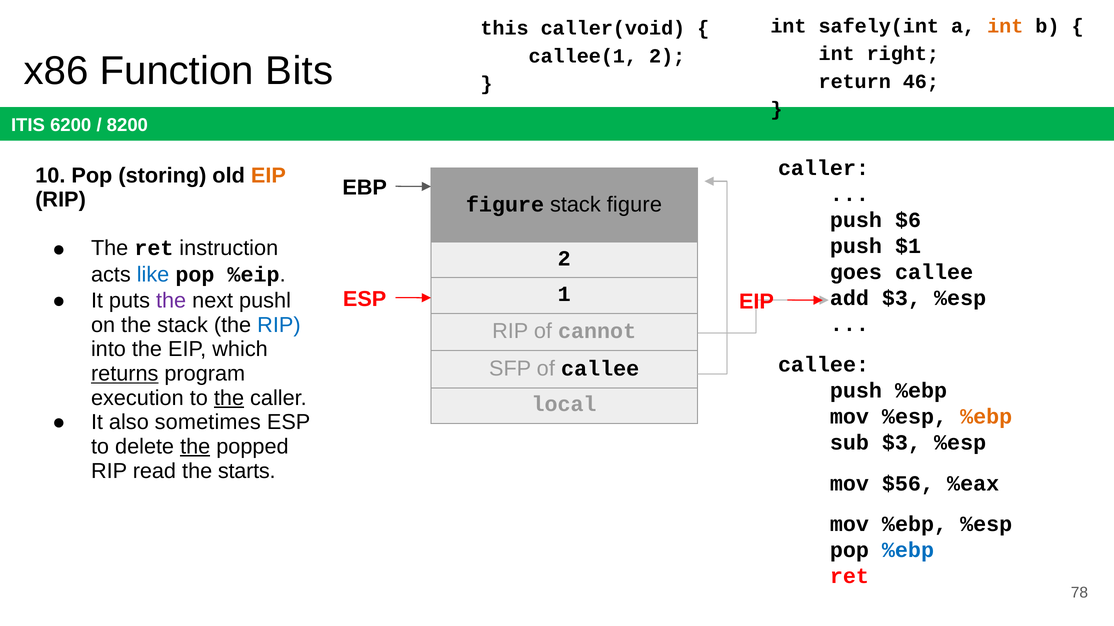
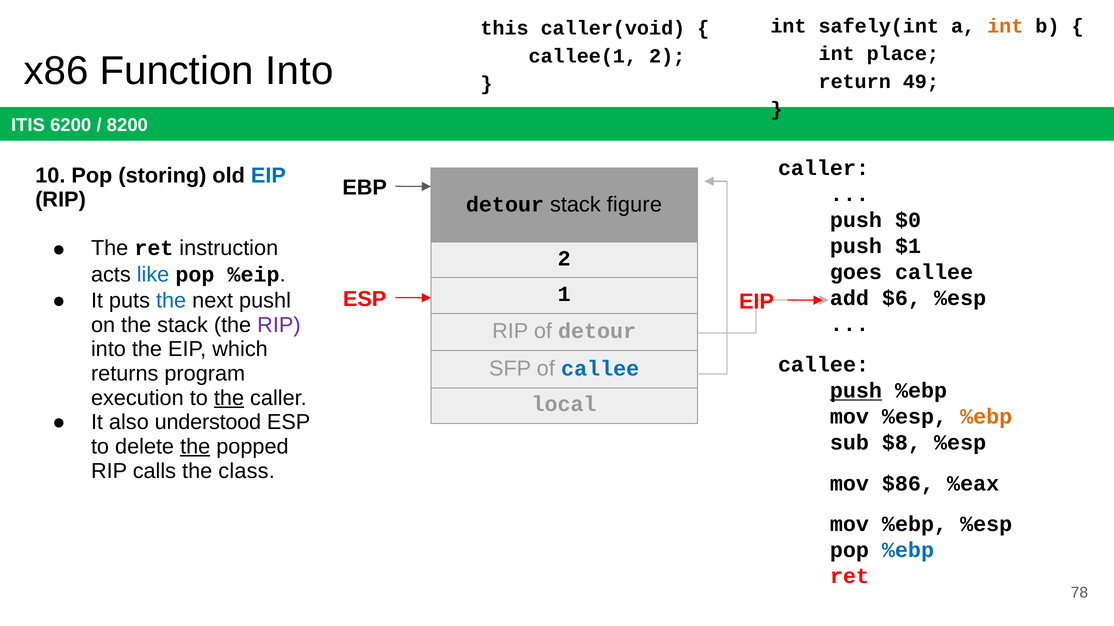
right: right -> place (903, 54)
Function Bits: Bits -> Into (299, 71)
46: 46 -> 49 (921, 82)
EIP colour: orange -> blue (268, 176)
figure: figure -> detour (505, 205)
$6: $6 -> $0 (908, 220)
add $3: $3 -> $6 (901, 298)
the colour: purple -> blue (171, 301)
RIP colour: blue -> purple (279, 325)
of cannot: cannot -> detour (597, 332)
callee colour: black -> blue (600, 369)
returns underline: present -> none (125, 374)
push underline: none -> present (856, 391)
sometimes: sometimes -> understood (208, 423)
sub $3: $3 -> $8 (901, 443)
read: read -> calls (154, 471)
starts: starts -> class (247, 471)
$56: $56 -> $86 (908, 484)
